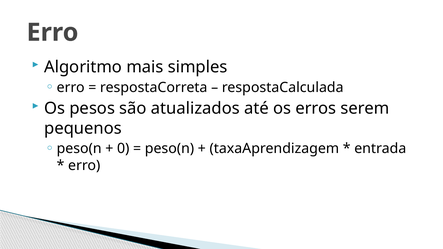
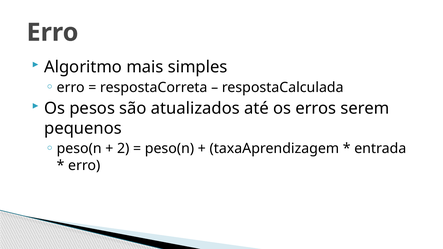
0: 0 -> 2 (123, 149)
